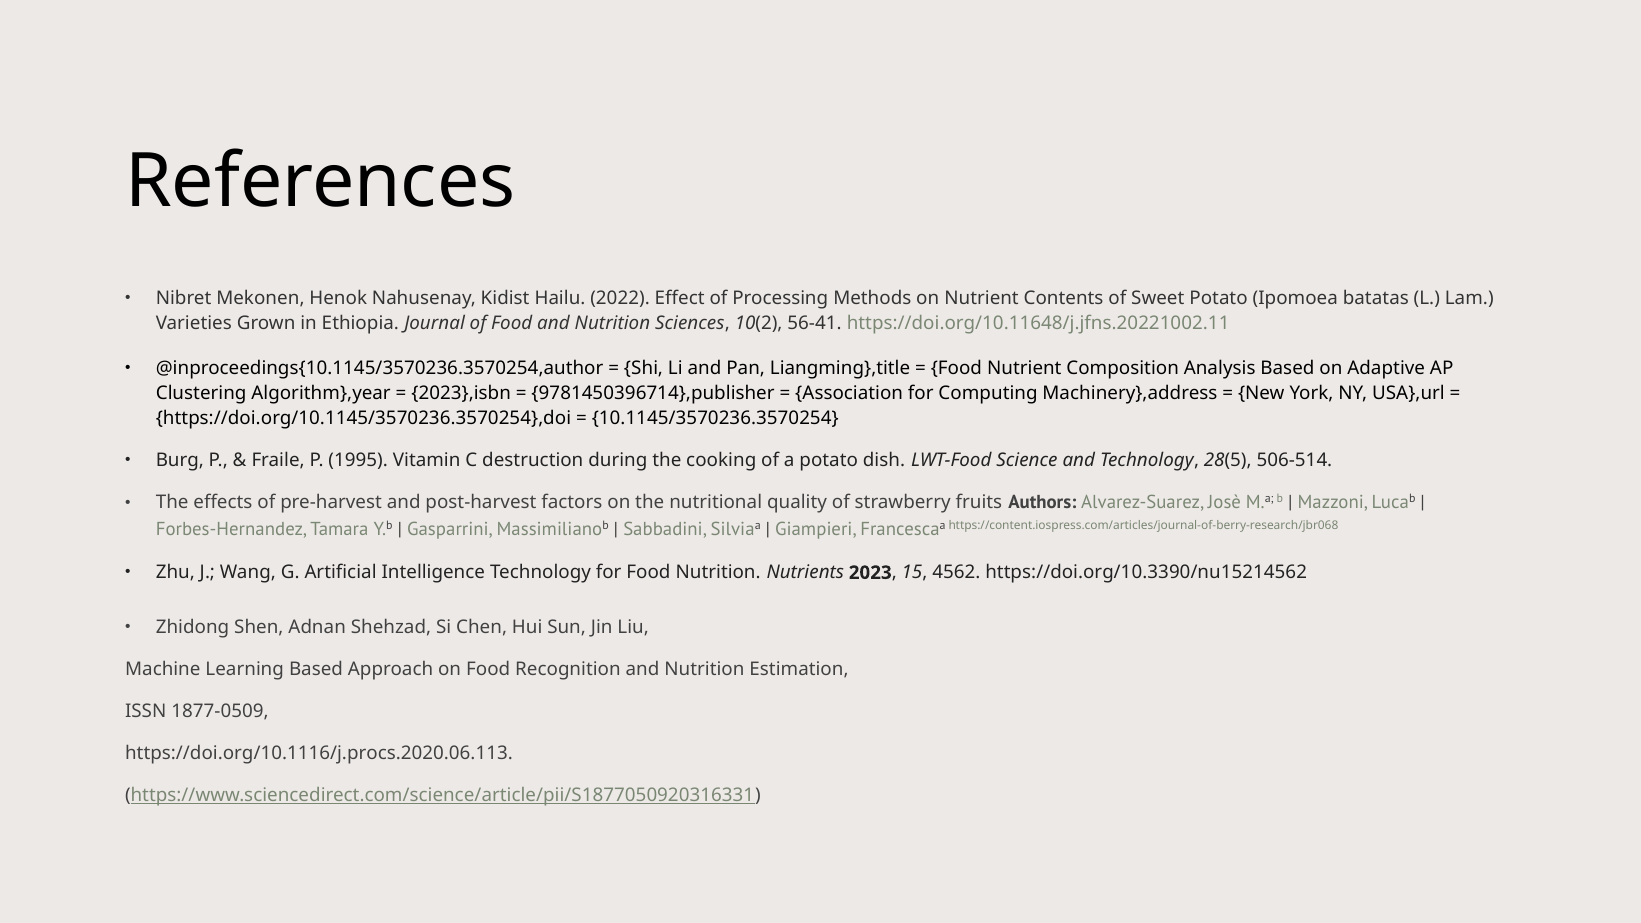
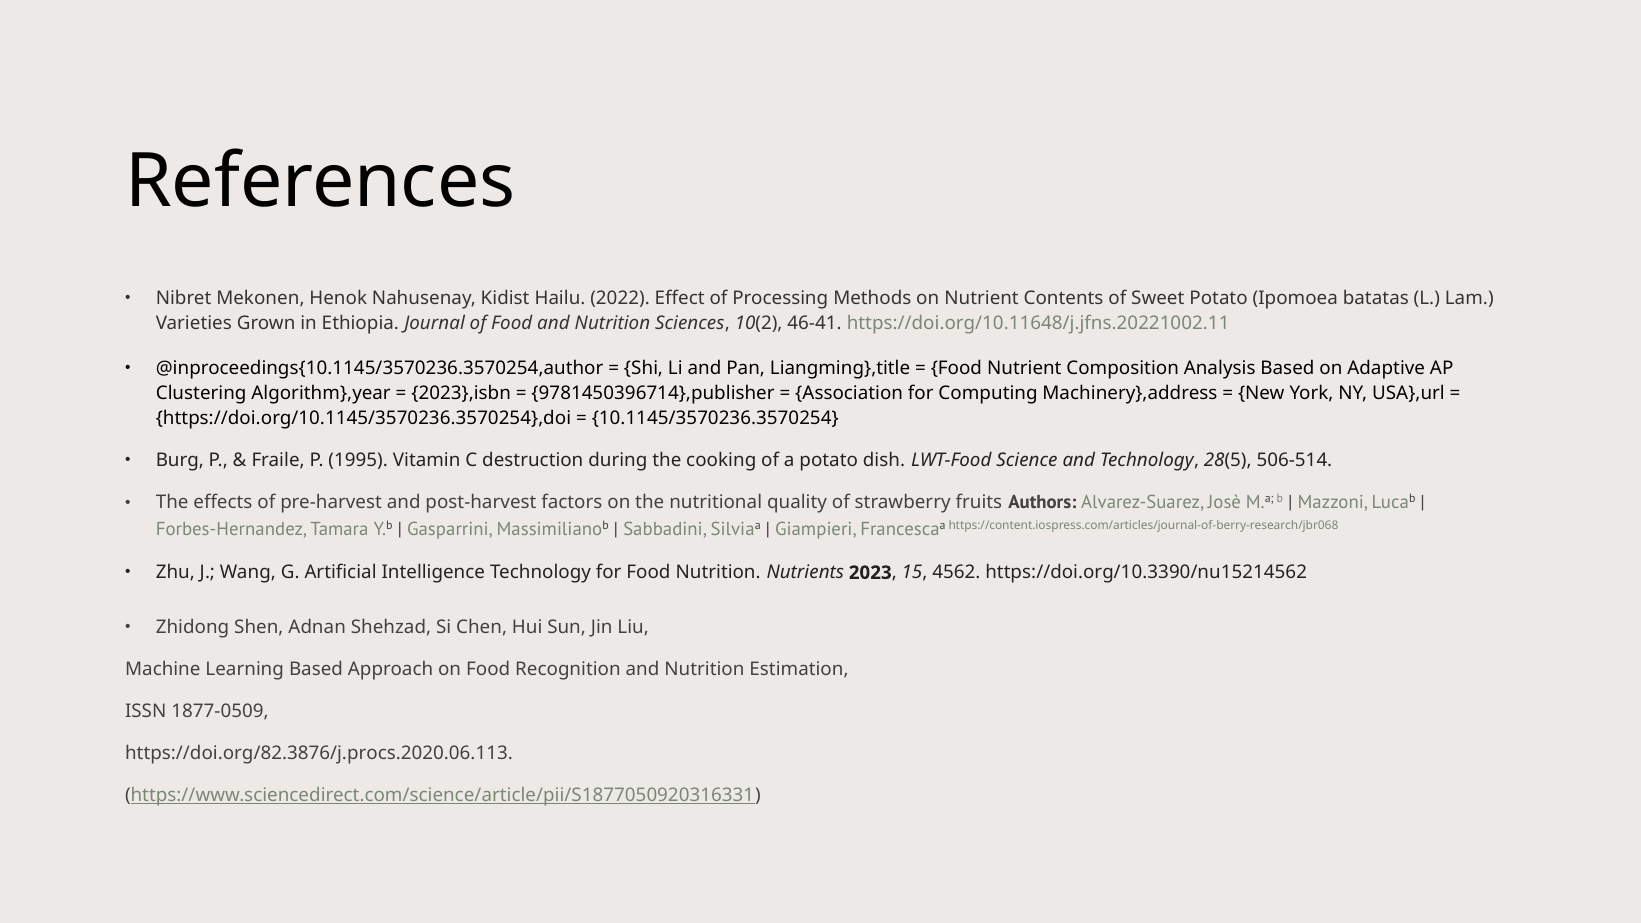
56-41: 56-41 -> 46-41 (815, 324)
https://doi.org/10.1116/j.procs.2020.06.113: https://doi.org/10.1116/j.procs.2020.06.113 -> https://doi.org/82.3876/j.procs.2020.06.113 (319, 753)
